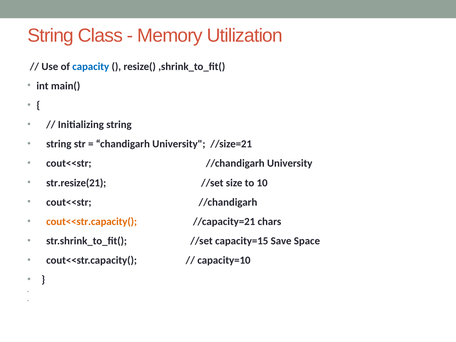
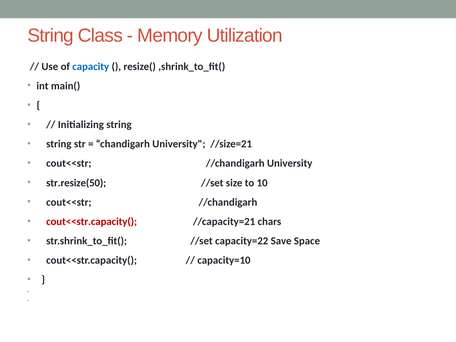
str.resize(21: str.resize(21 -> str.resize(50 (76, 183)
cout<<str.capacity( colour: orange -> red (92, 222)
capacity=15: capacity=15 -> capacity=22 (242, 241)
